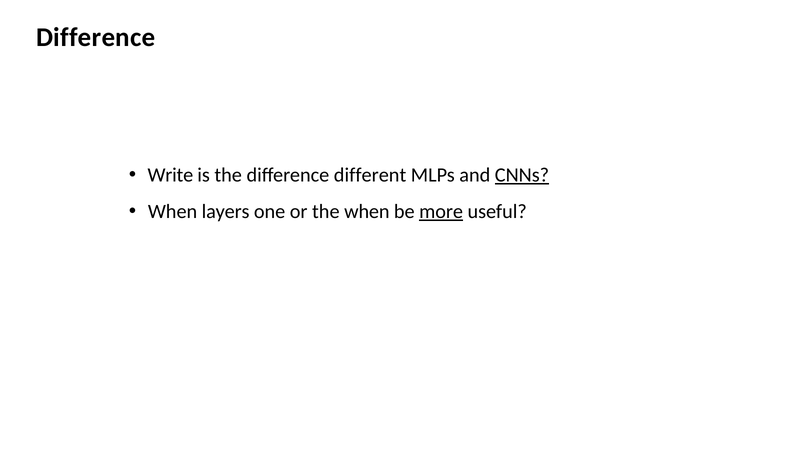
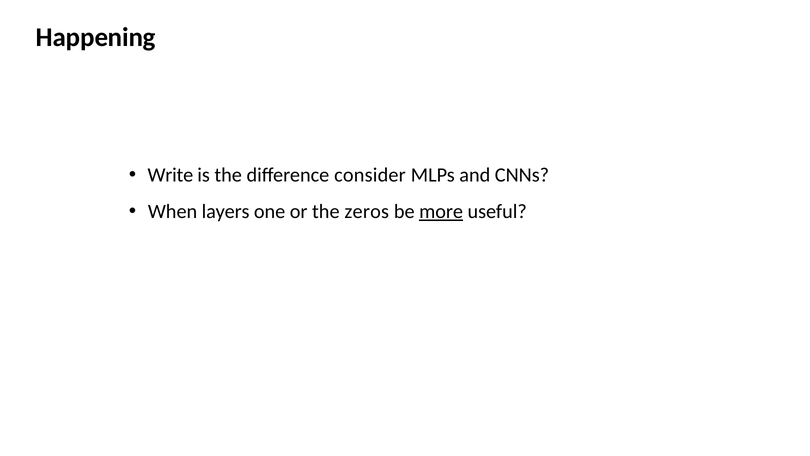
Difference: Difference -> Happening (96, 37)
different: different -> consider (370, 175)
CNNs underline: present -> none (522, 175)
the when: when -> zeros (367, 211)
